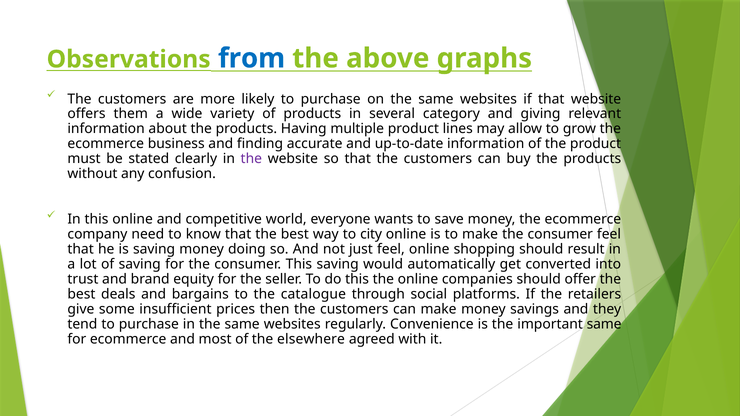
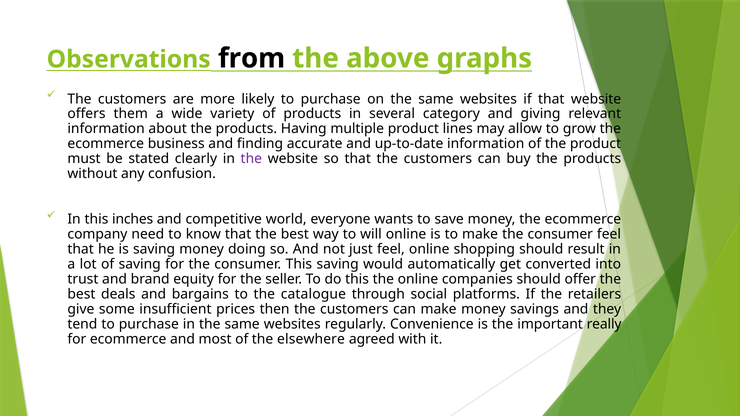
from colour: blue -> black (252, 58)
this online: online -> inches (133, 219)
city: city -> will (371, 234)
important same: same -> really (604, 324)
